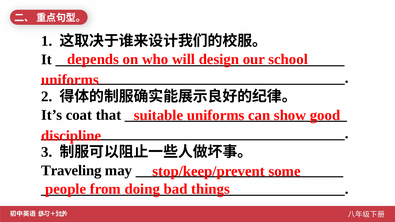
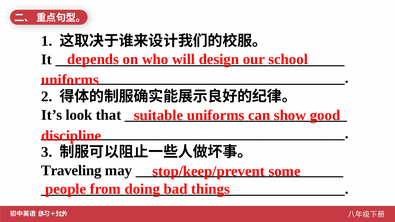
coat: coat -> look (79, 115)
